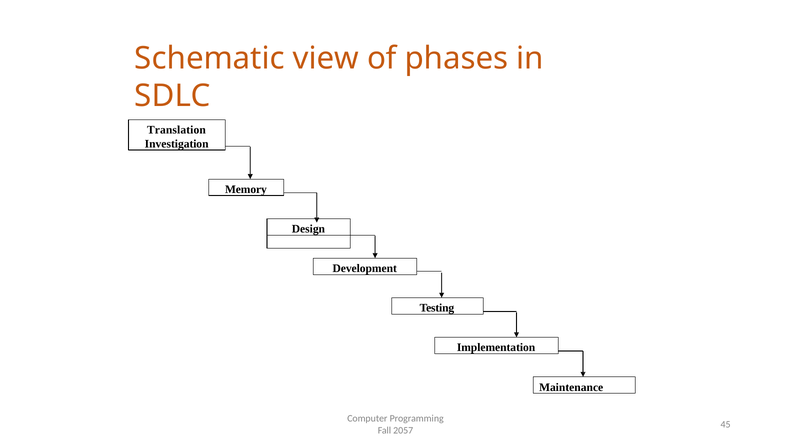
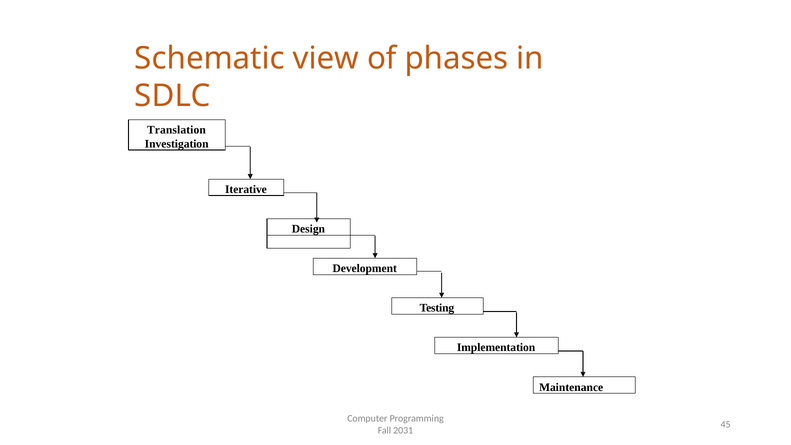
Memory: Memory -> Iterative (246, 189)
2057: 2057 -> 2031 (403, 430)
